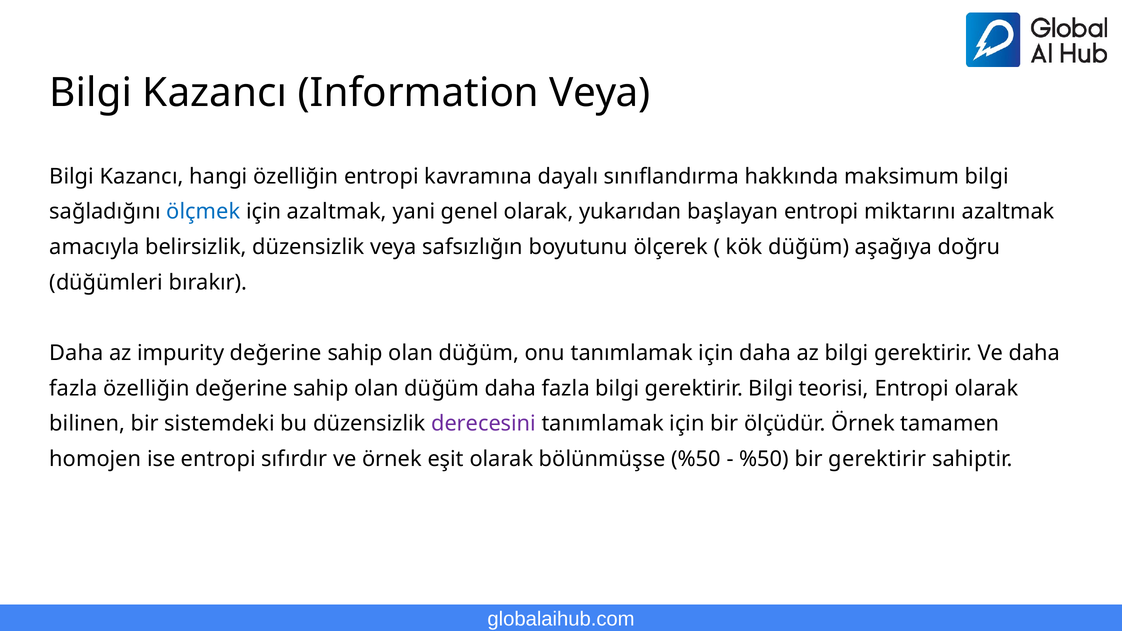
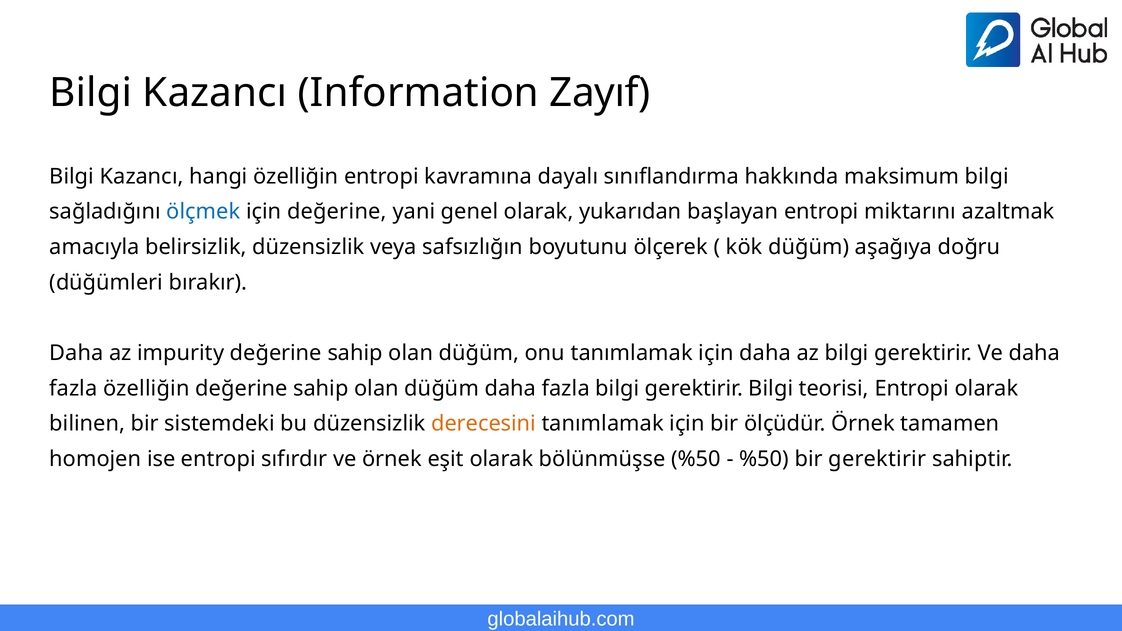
Information Veya: Veya -> Zayıf (600, 93)
için azaltmak: azaltmak -> değerine (337, 212)
derecesini colour: purple -> orange (484, 424)
